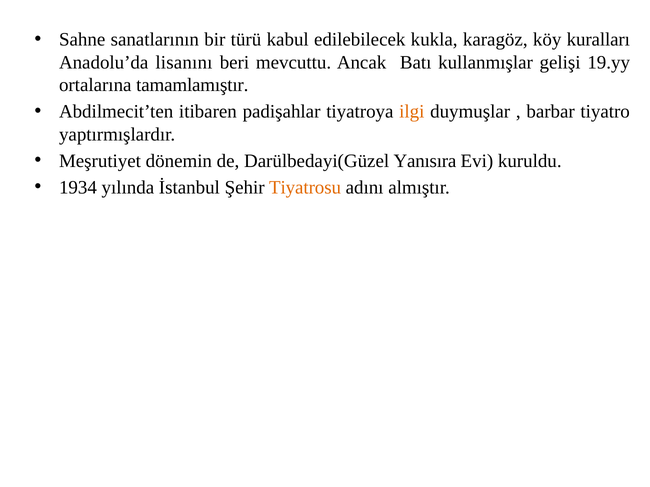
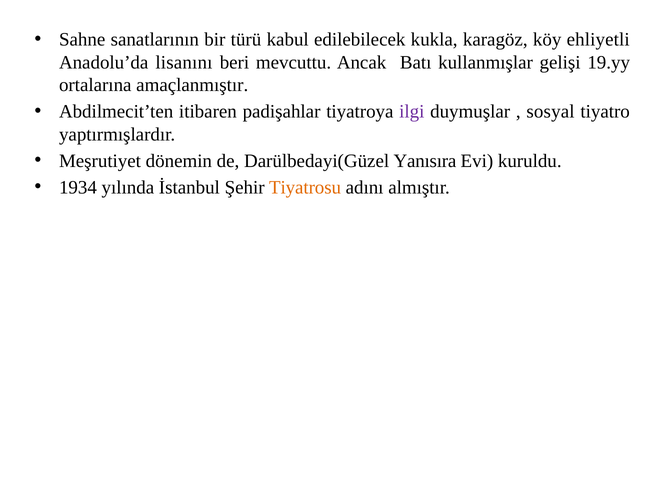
kuralları: kuralları -> ehliyetli (598, 40)
tamamlamıştır: tamamlamıştır -> amaçlanmıştır (192, 85)
ilgi colour: orange -> purple (412, 112)
barbar: barbar -> sosyal (551, 112)
